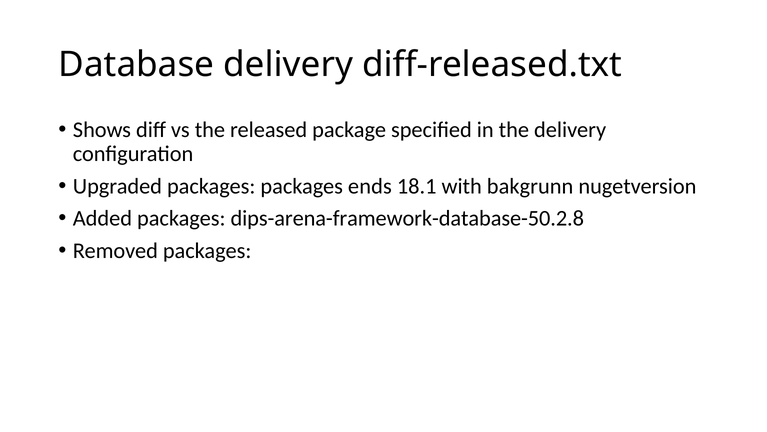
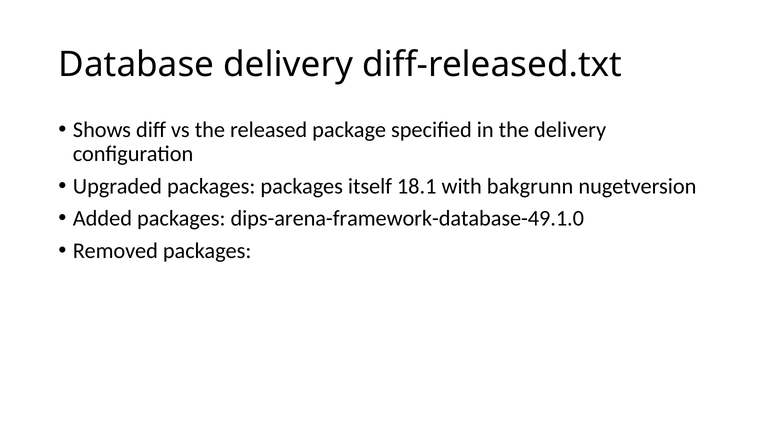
ends: ends -> itself (370, 186)
dips-arena-framework-database-50.2.8: dips-arena-framework-database-50.2.8 -> dips-arena-framework-database-49.1.0 (407, 218)
